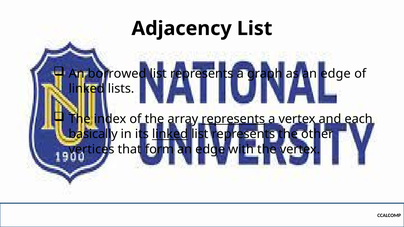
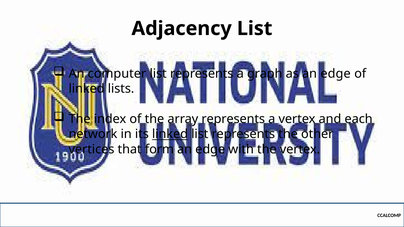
borrowed: borrowed -> computer (117, 74)
represents underline: present -> none (233, 119)
basically: basically -> network (93, 134)
